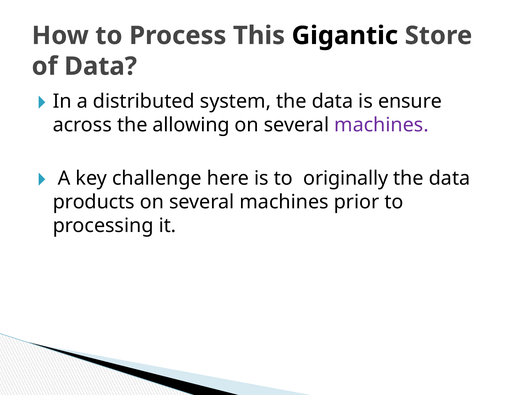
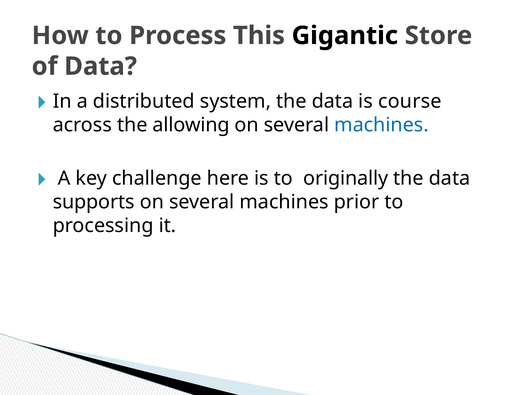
ensure: ensure -> course (410, 101)
machines colour: purple -> blue (381, 125)
products: products -> supports (94, 202)
